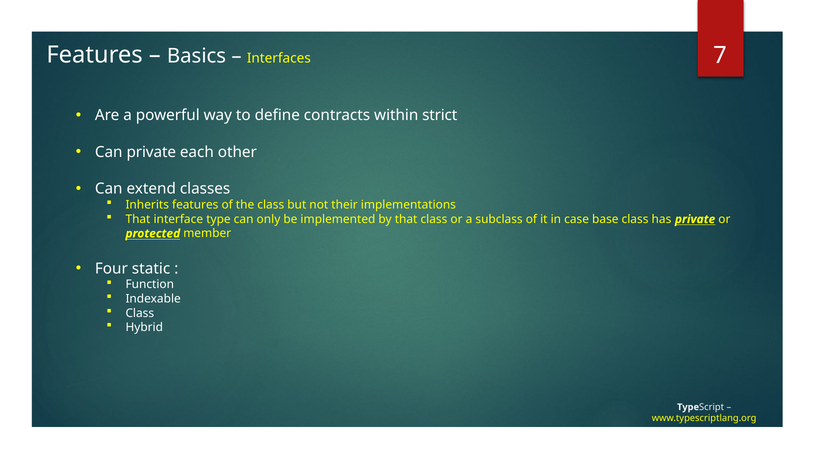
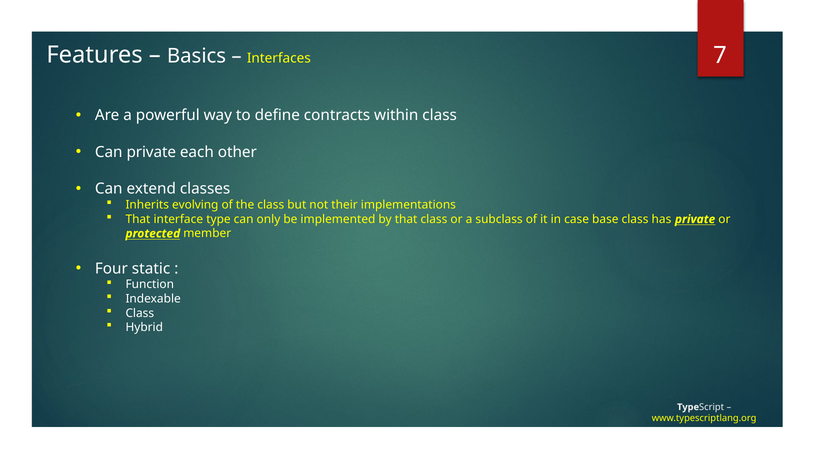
within strict: strict -> class (440, 115)
Inherits features: features -> evolving (195, 205)
